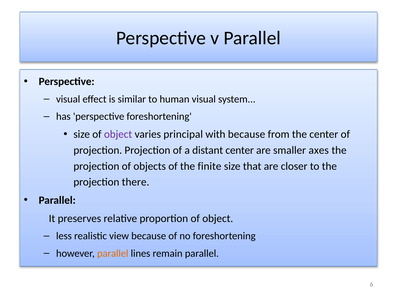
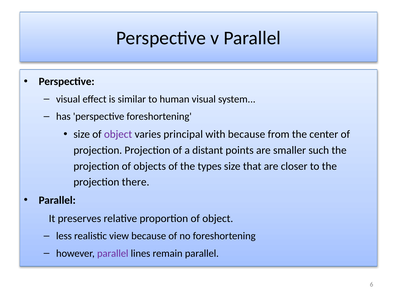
distant center: center -> points (240, 150)
axes: axes -> such (319, 150)
finite: finite -> types (210, 166)
parallel colour: orange -> purple (113, 253)
